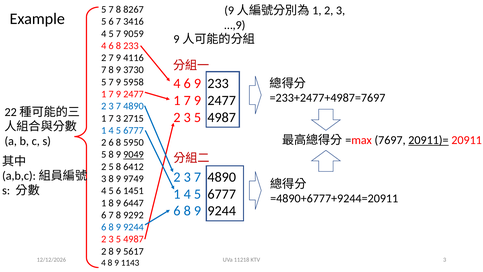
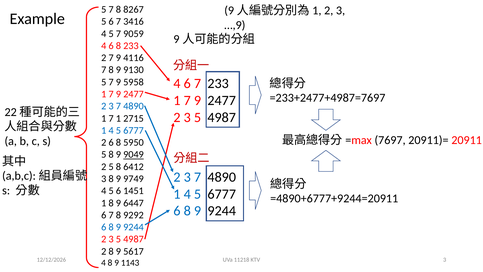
3730: 3730 -> 9130 (134, 70)
4 6 9: 9 -> 7 (198, 83)
7 3: 3 -> 1 (118, 118)
20911)= underline: present -> none (428, 140)
